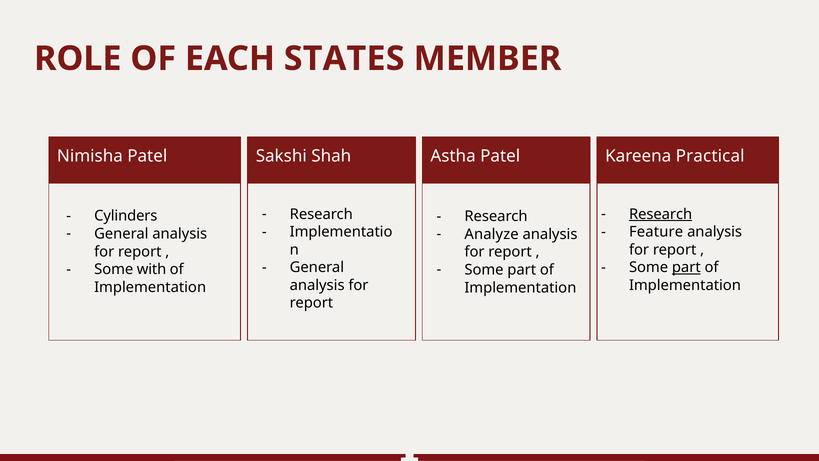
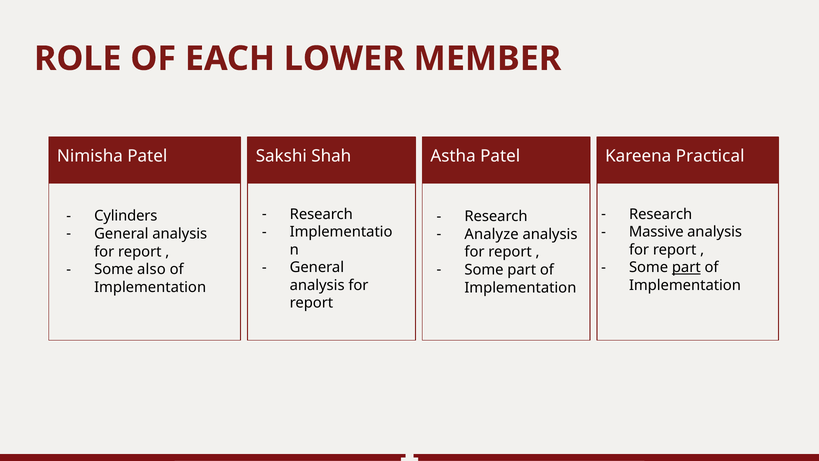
STATES: STATES -> LOWER (344, 59)
Research underline: present -> none (661, 214)
Feature: Feature -> Massive (656, 232)
with: with -> also (151, 269)
